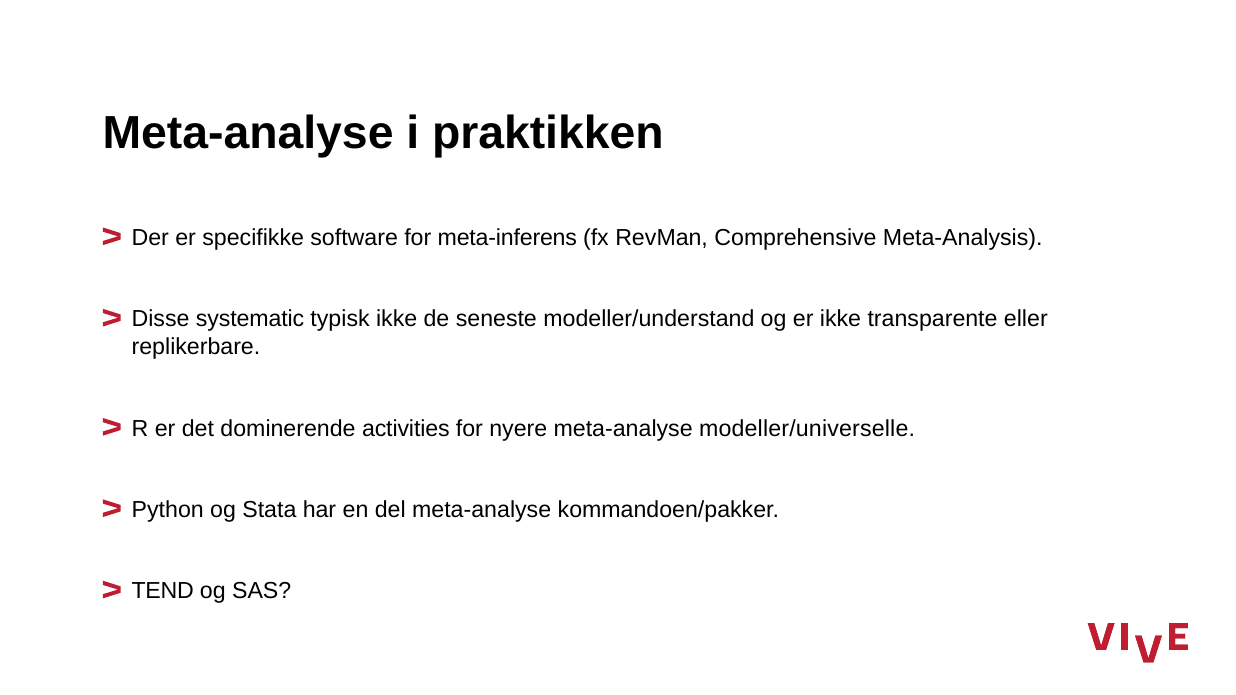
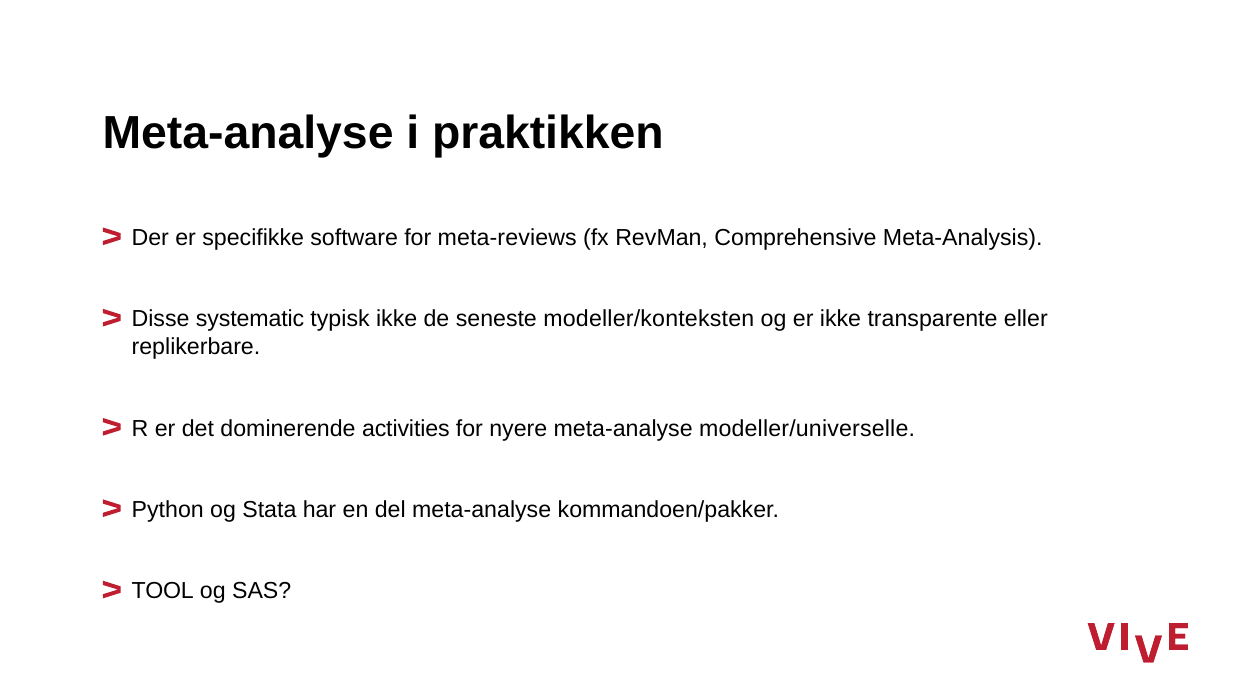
meta-inferens: meta-inferens -> meta-reviews (507, 238)
modeller/understand: modeller/understand -> modeller/konteksten (649, 319)
TEND: TEND -> TOOL (163, 591)
